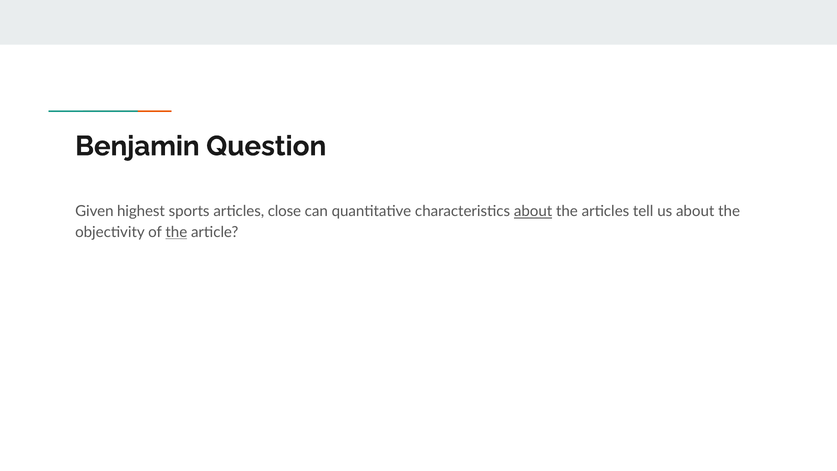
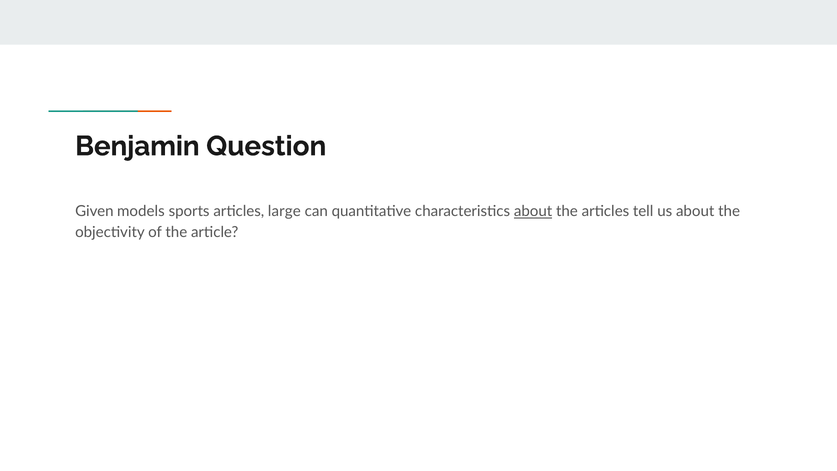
highest: highest -> models (141, 211)
close: close -> large (284, 211)
the underline: present -> none (176, 232)
